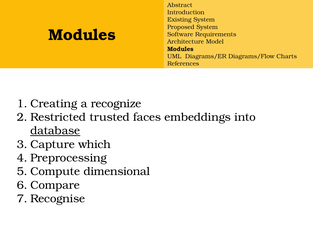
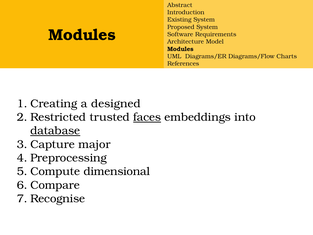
recognize: recognize -> designed (116, 104)
faces underline: none -> present (147, 117)
which: which -> major (94, 144)
